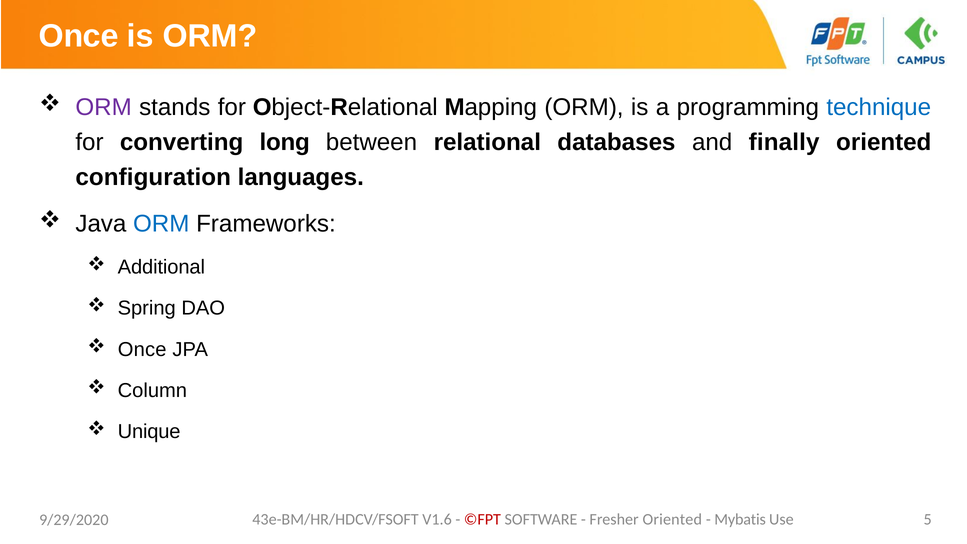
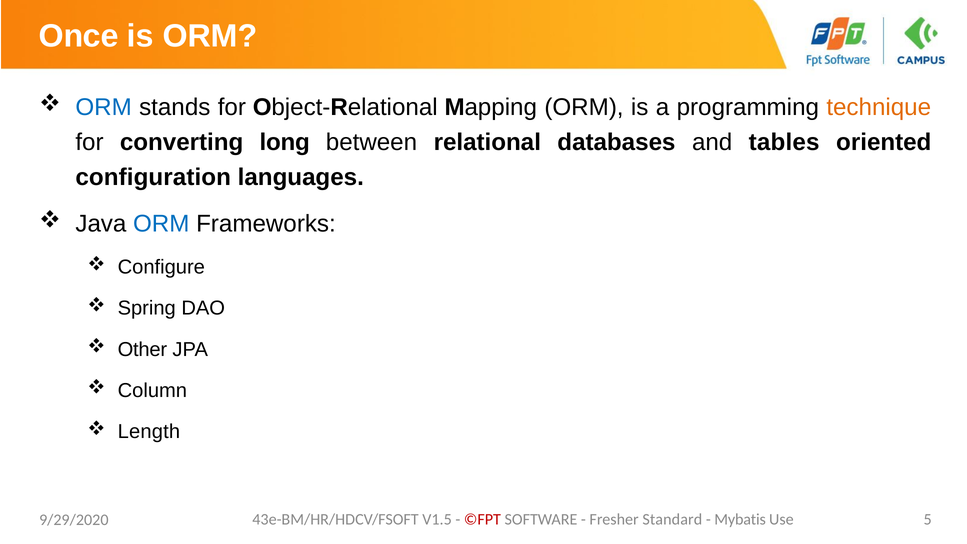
ORM colour: purple -> blue (104, 107)
technique colour: blue -> orange (879, 107)
finally: finally -> tables (784, 142)
Additional: Additional -> Configure (161, 267)
Once: Once -> Other (142, 349)
Unique: Unique -> Length (149, 432)
V1.6: V1.6 -> V1.5 (437, 520)
Fresher Oriented: Oriented -> Standard (672, 520)
